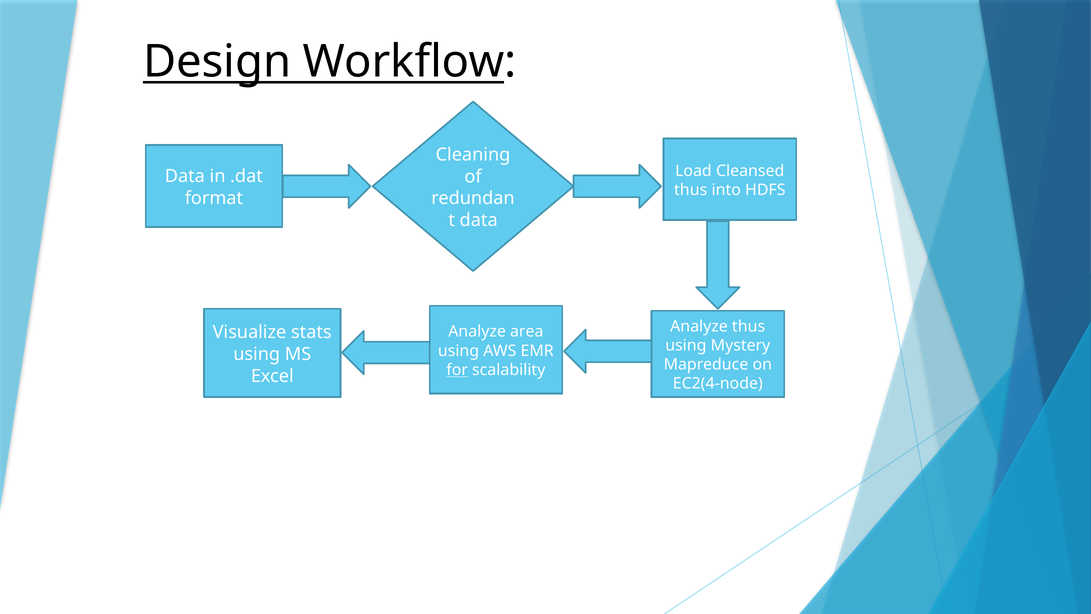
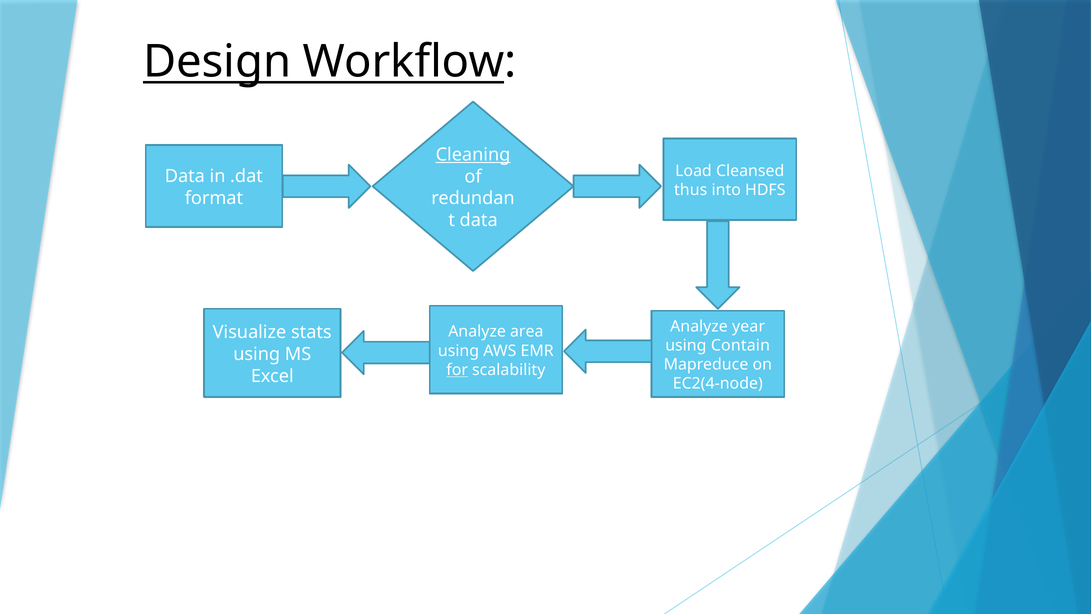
Cleaning underline: none -> present (473, 155)
Analyze thus: thus -> year (749, 326)
Mystery: Mystery -> Contain (740, 345)
